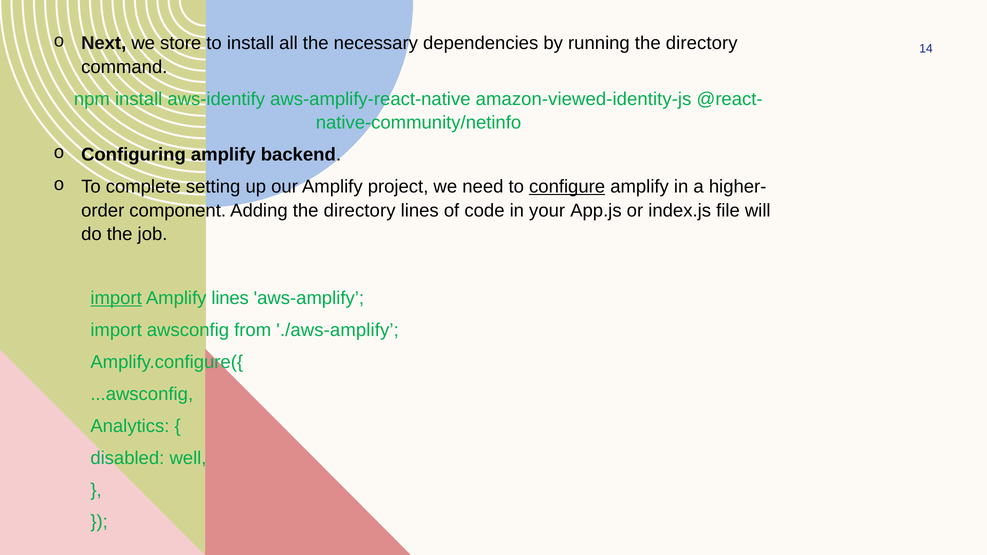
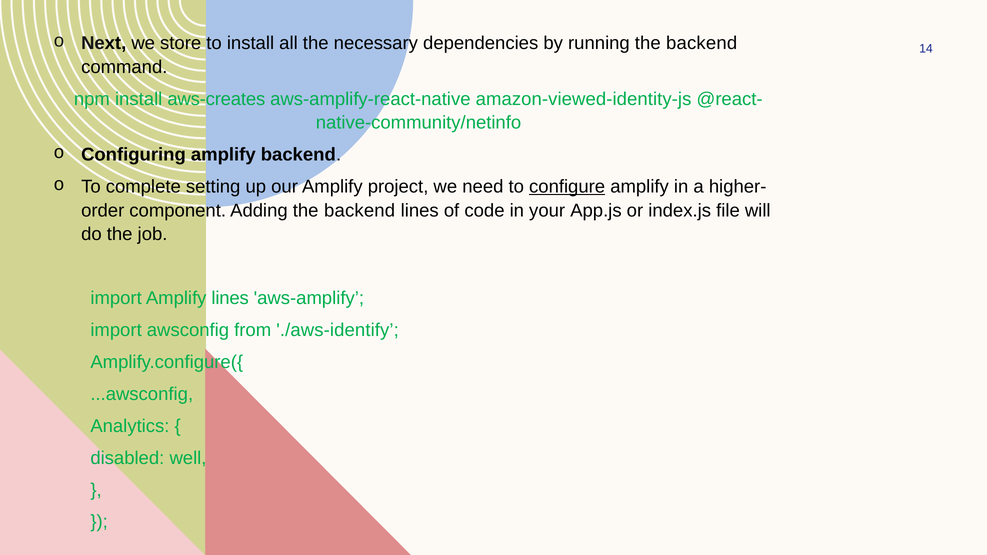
running the directory: directory -> backend (702, 43)
aws-identify: aws-identify -> aws-creates (216, 99)
Adding the directory: directory -> backend (360, 211)
import underline: present -> none (116, 298)
./aws-amplify: ./aws-amplify -> ./aws-identify (338, 330)
